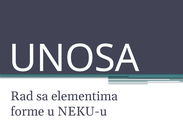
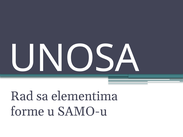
NEKU-u: NEKU-u -> SAMO-u (82, 112)
